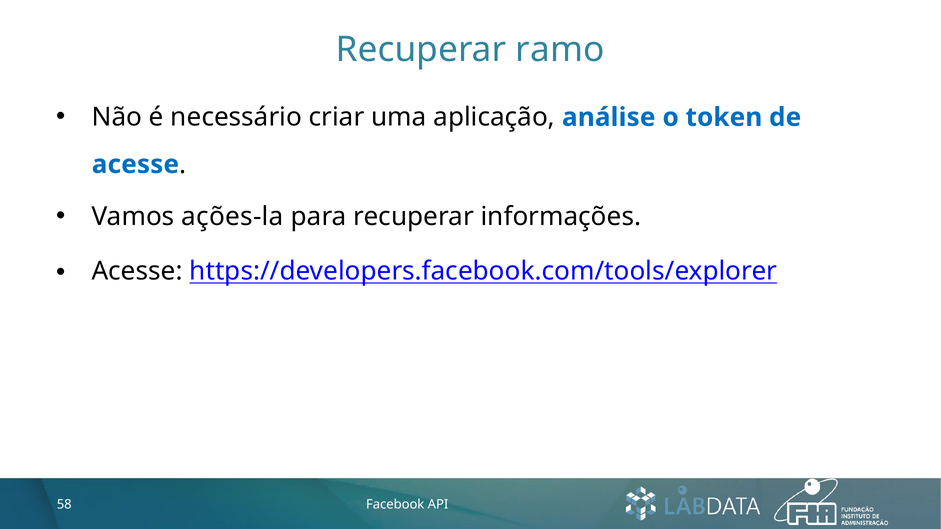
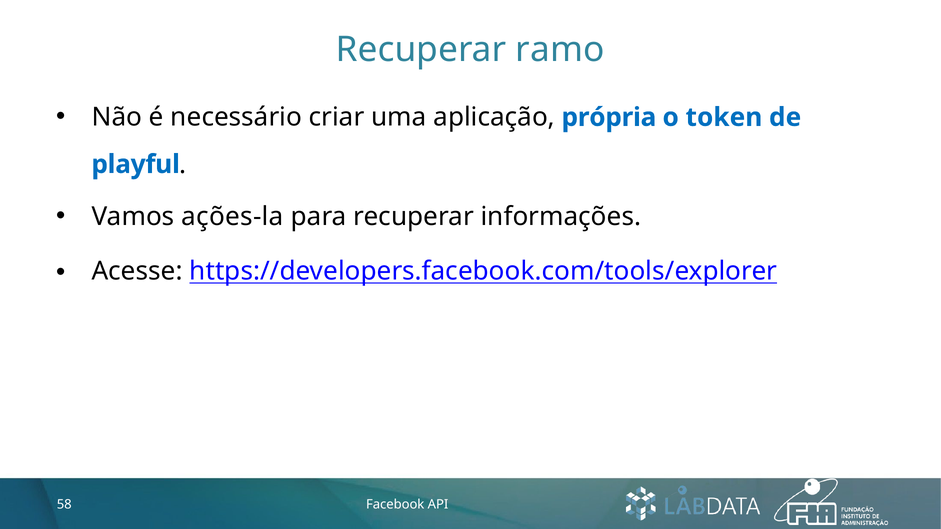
análise: análise -> própria (609, 117)
acesse: acesse -> playful (136, 164)
